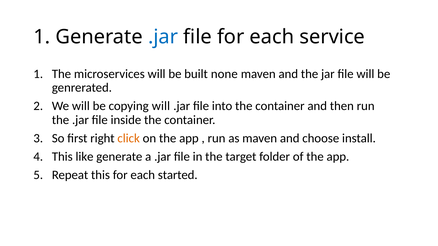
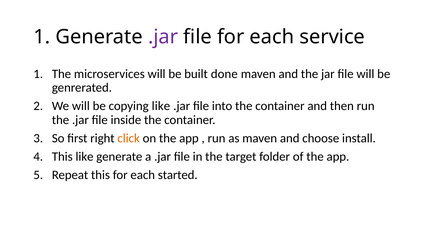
.jar colour: blue -> purple (163, 37)
none: none -> done (224, 74)
copying will: will -> like (161, 106)
